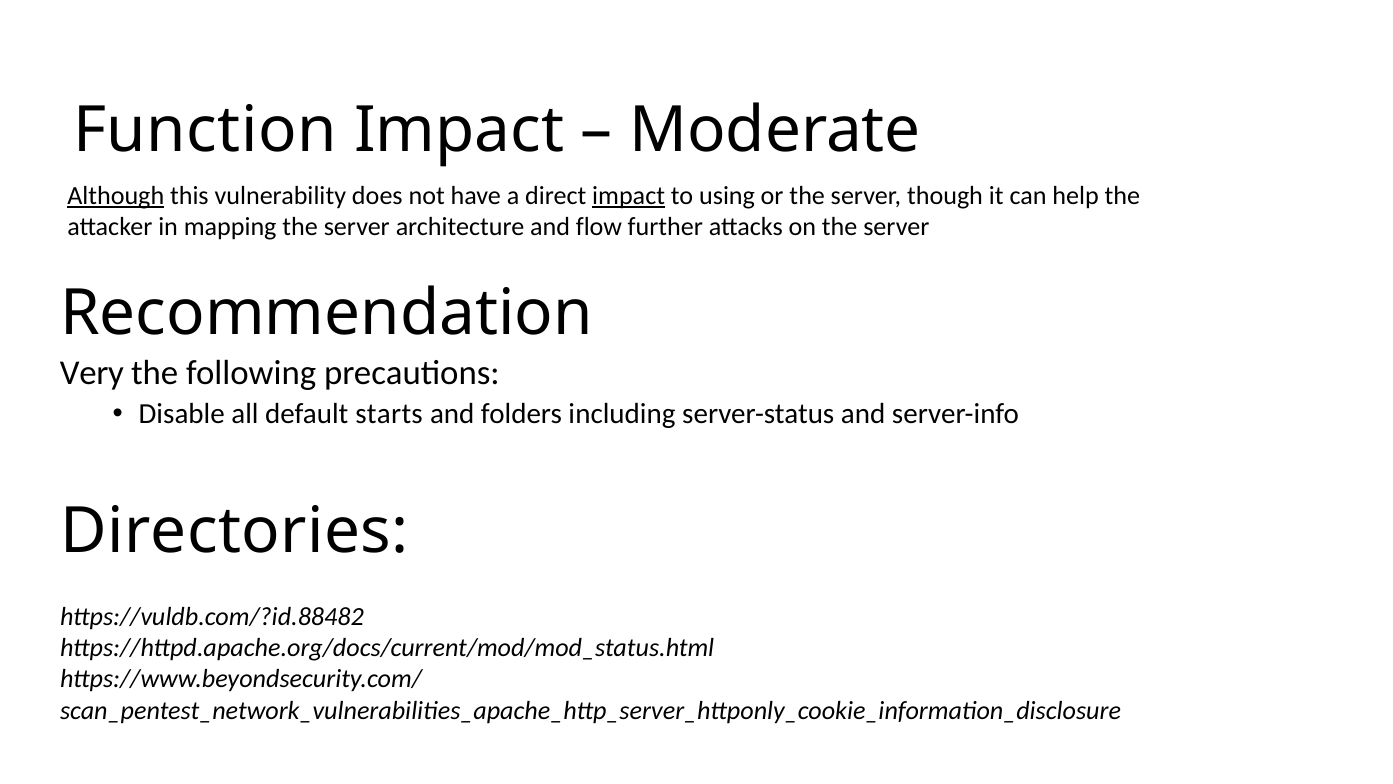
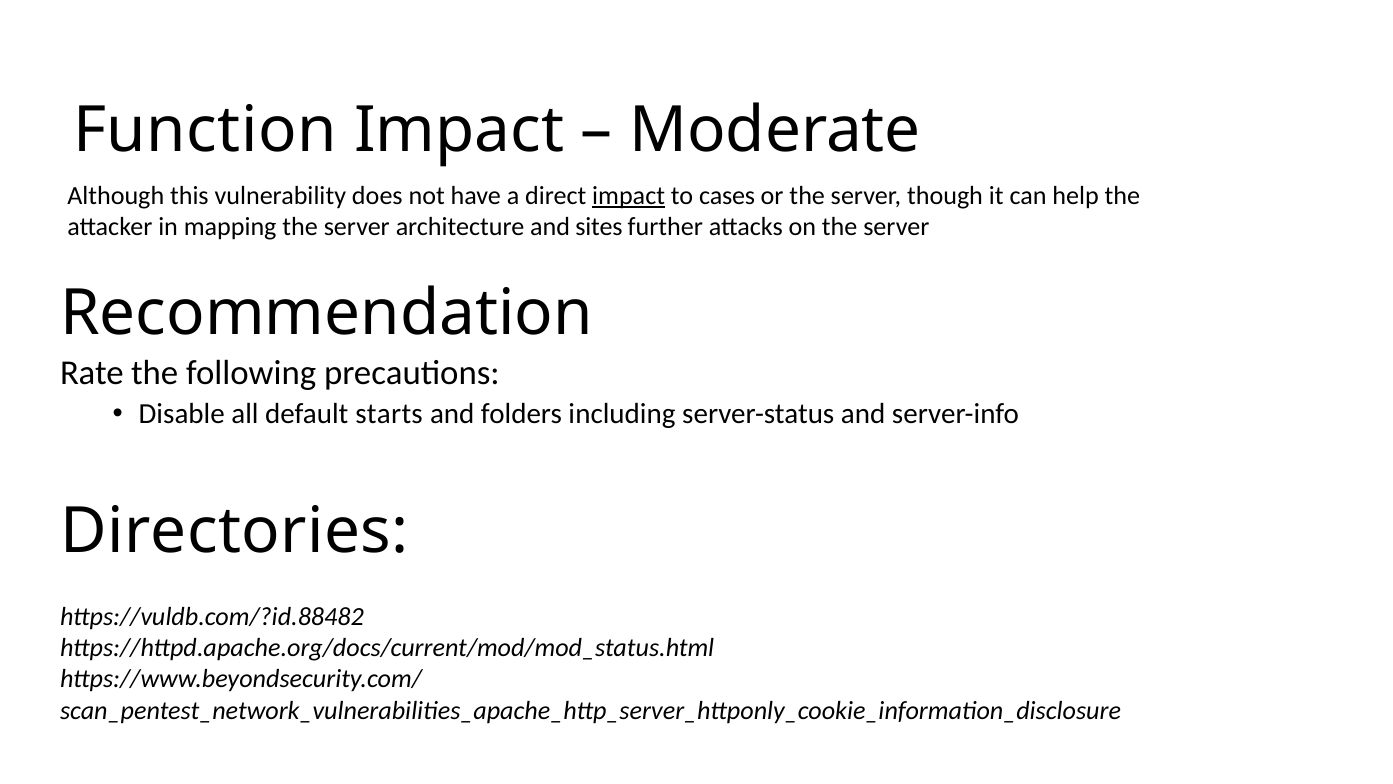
Although underline: present -> none (116, 196)
using: using -> cases (727, 196)
flow: flow -> sites (599, 227)
Very: Very -> Rate (92, 372)
